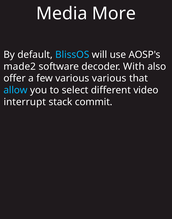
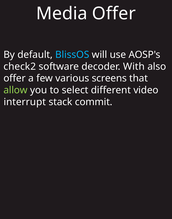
Media More: More -> Offer (114, 14)
made2: made2 -> check2 (20, 66)
various various: various -> screens (109, 78)
allow colour: light blue -> light green (16, 90)
